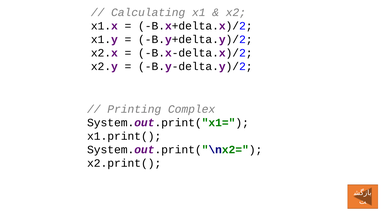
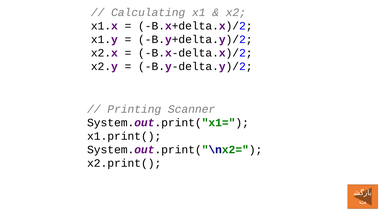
Complex: Complex -> Scanner (192, 109)
